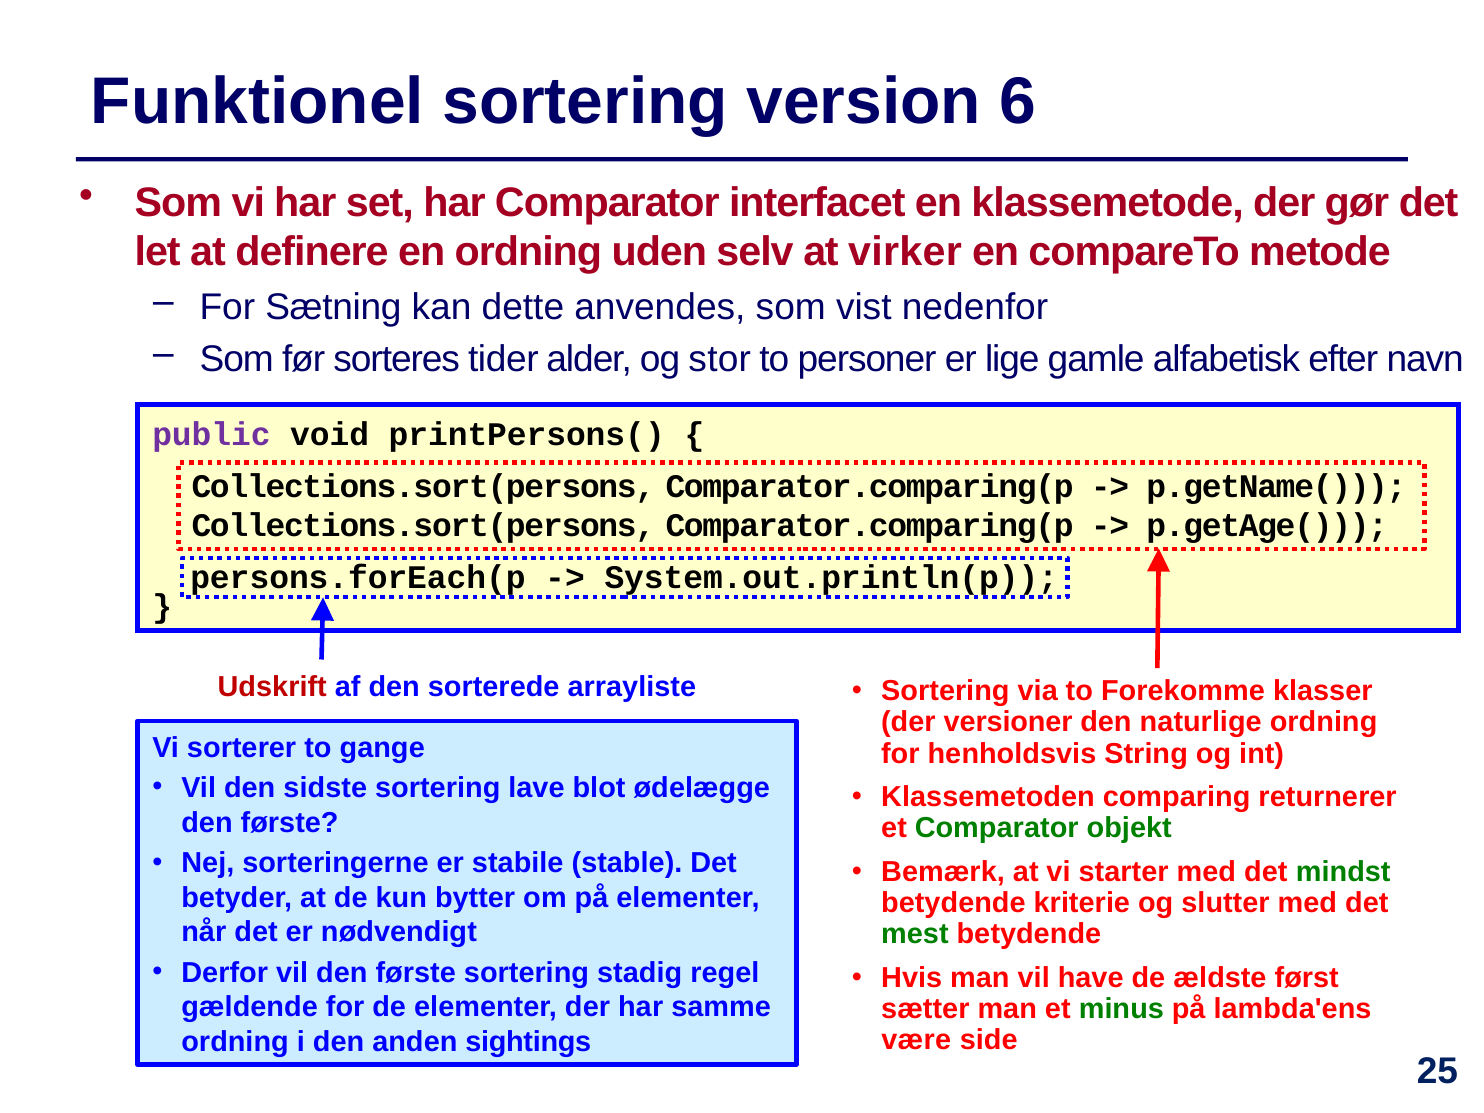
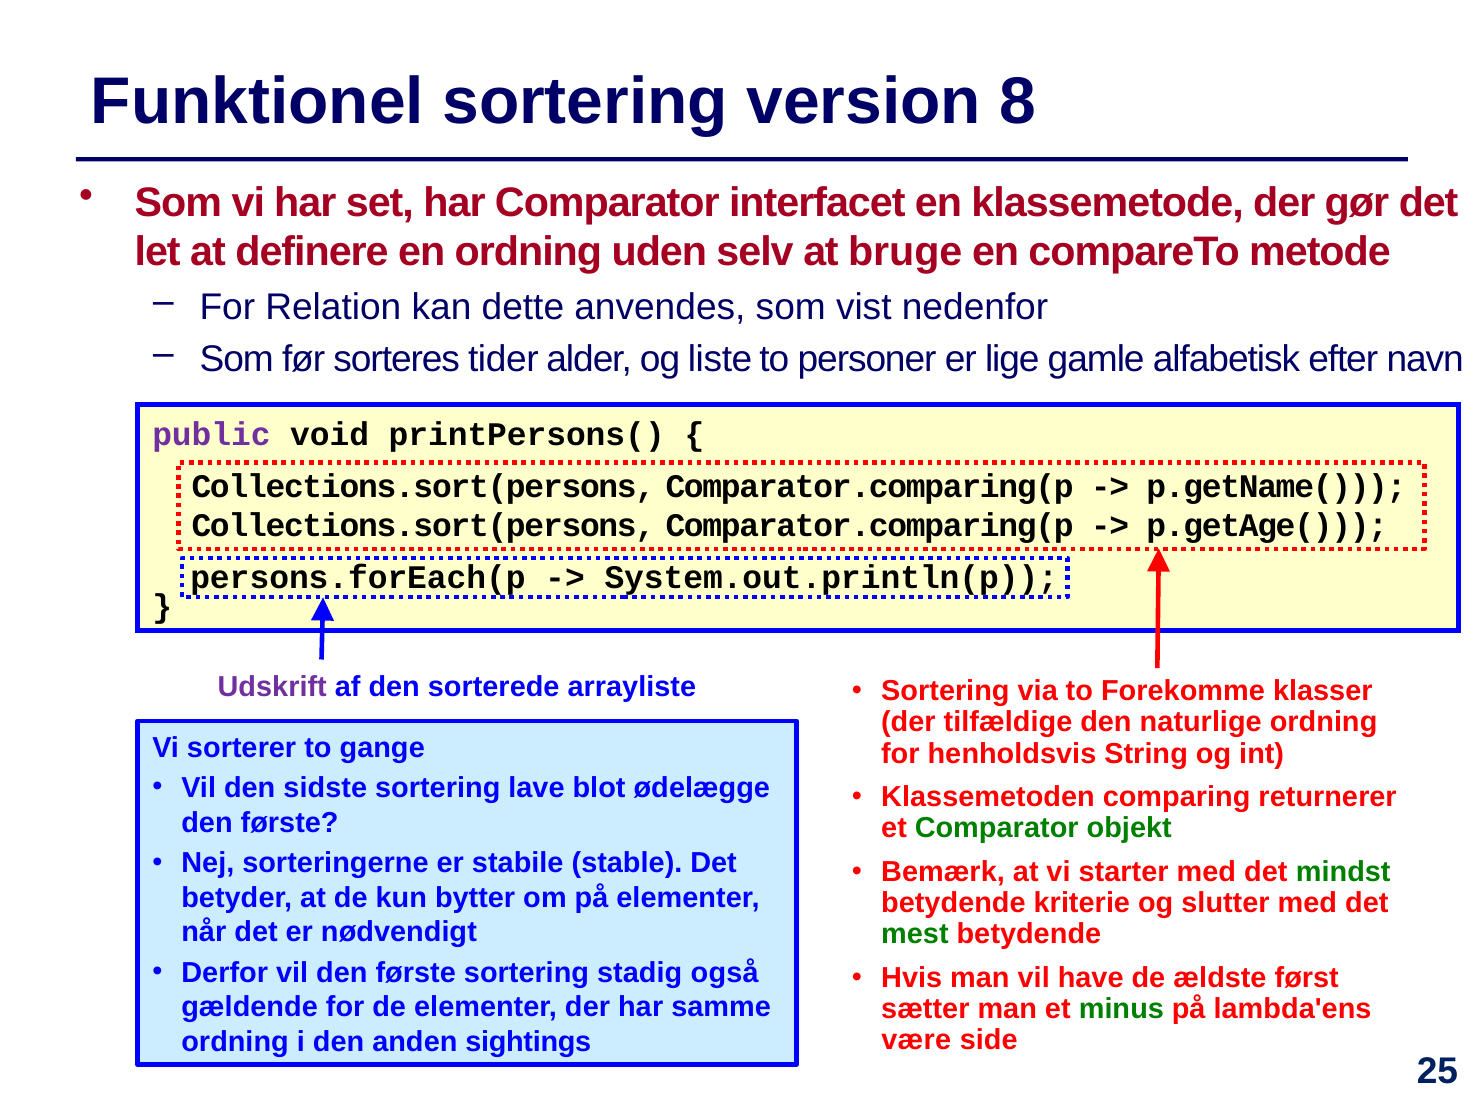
6: 6 -> 8 (1018, 102)
virker: virker -> bruge (905, 252)
Sætning: Sætning -> Relation (333, 307)
stor: stor -> liste (720, 360)
Udskrift colour: red -> purple (272, 687)
versioner: versioner -> tilfældige (1008, 722)
regel: regel -> også (725, 973)
